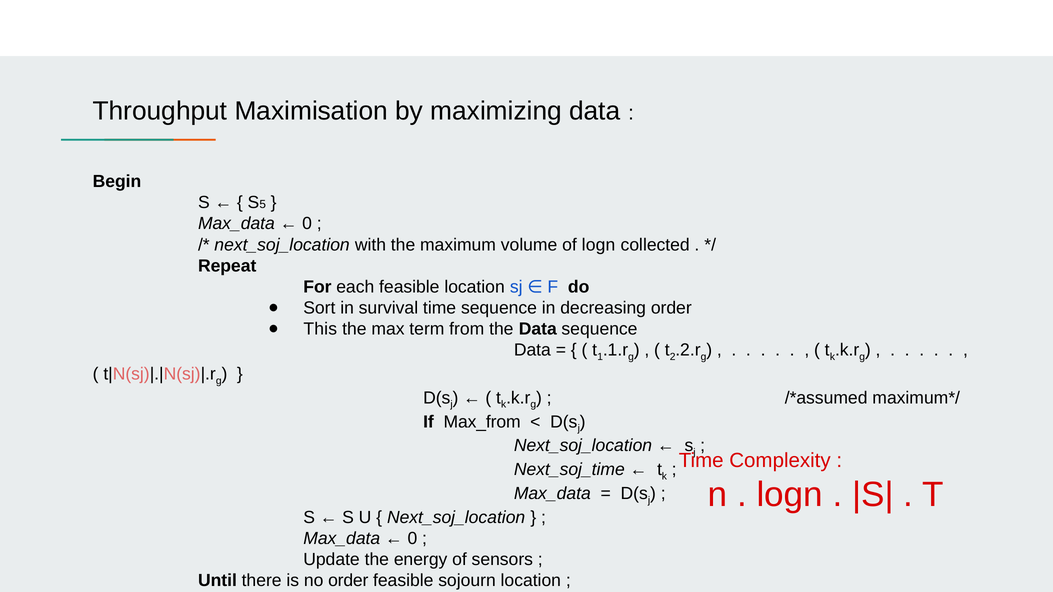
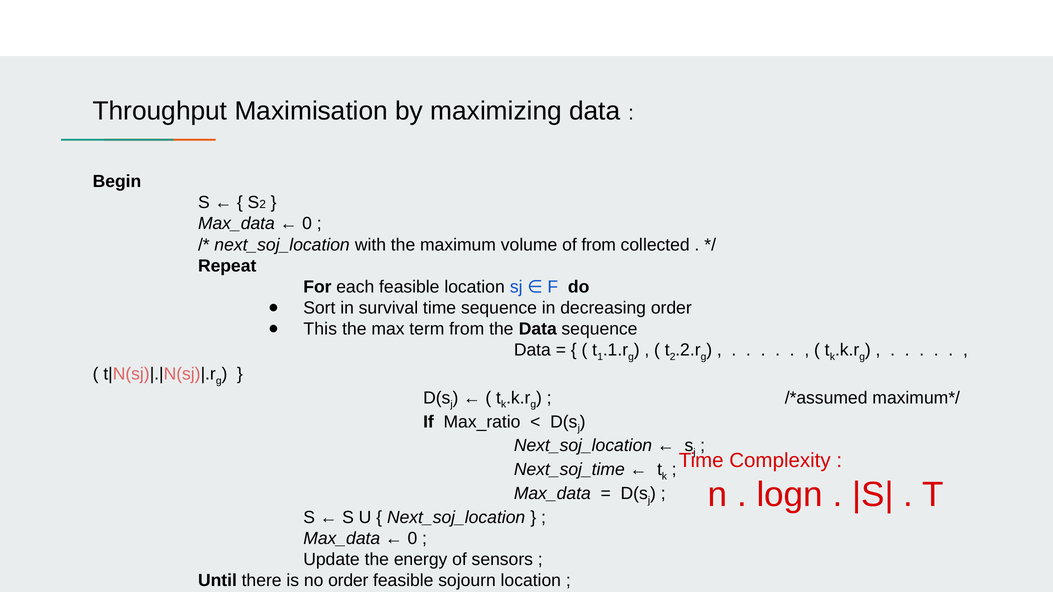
S 5: 5 -> 2 (263, 205)
of logn: logn -> from (599, 245)
Max_from: Max_from -> Max_ratio (482, 422)
